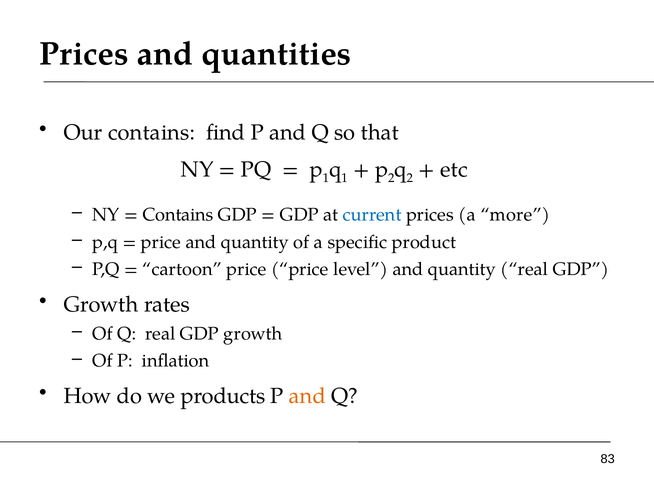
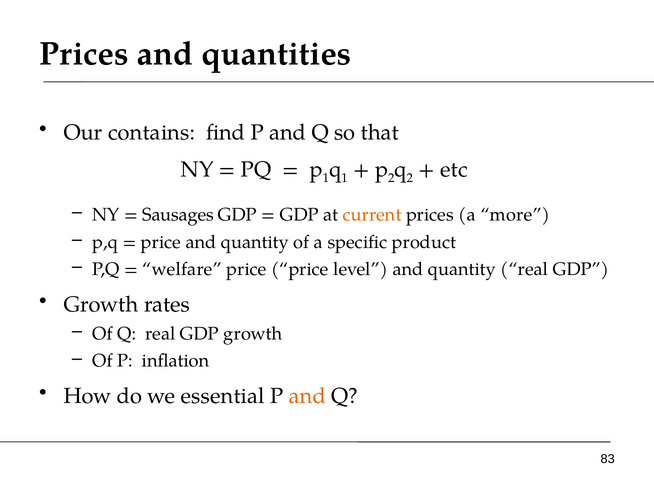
Contains: Contains -> Sausages (178, 215)
current colour: blue -> orange (372, 215)
cartoon: cartoon -> welfare (182, 269)
products: products -> essential (223, 396)
